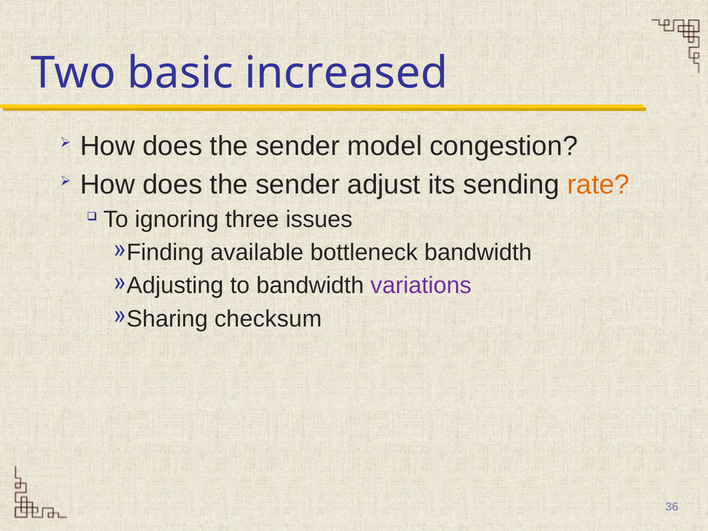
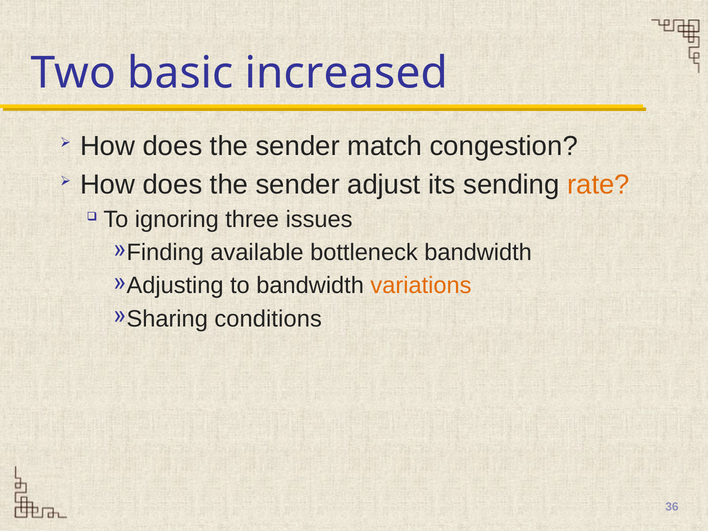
model: model -> match (385, 146)
variations colour: purple -> orange (421, 286)
checksum: checksum -> conditions (268, 319)
